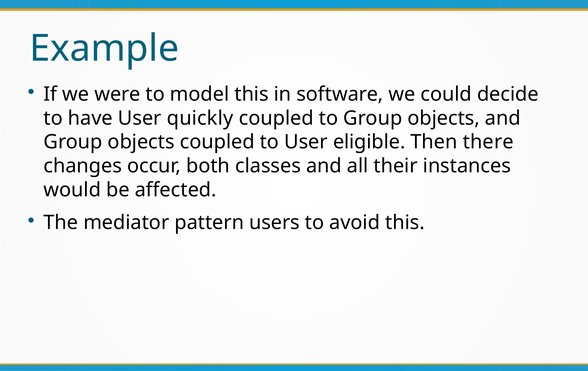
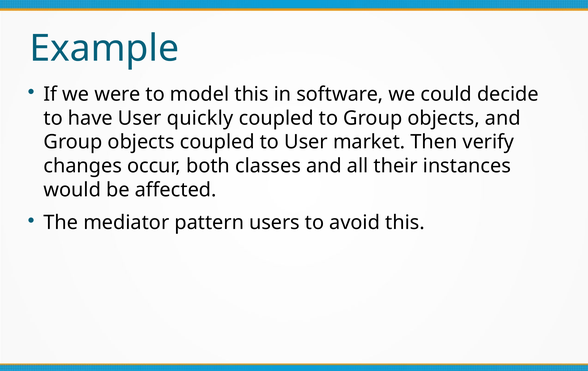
eligible: eligible -> market (369, 142)
there: there -> verify (488, 142)
